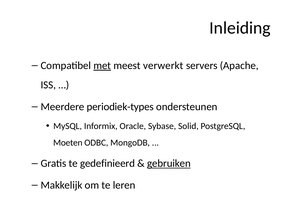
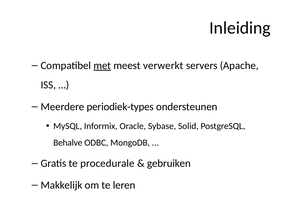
Moeten: Moeten -> Behalve (68, 143)
gedefinieerd: gedefinieerd -> procedurale (107, 163)
gebruiken underline: present -> none (169, 163)
